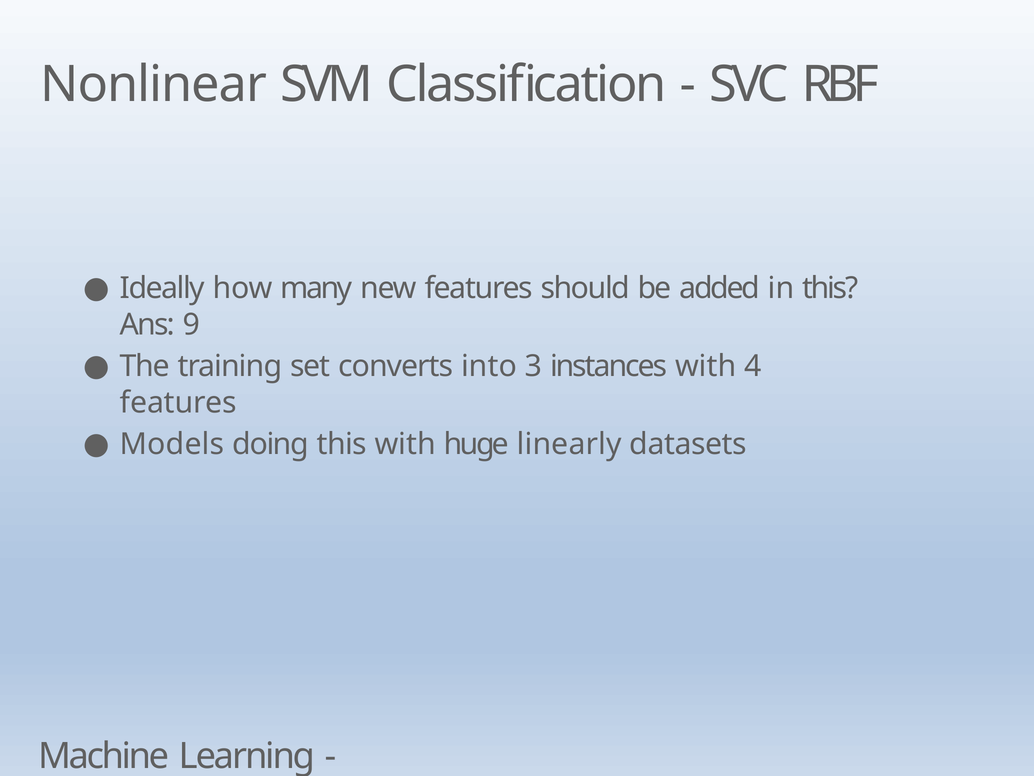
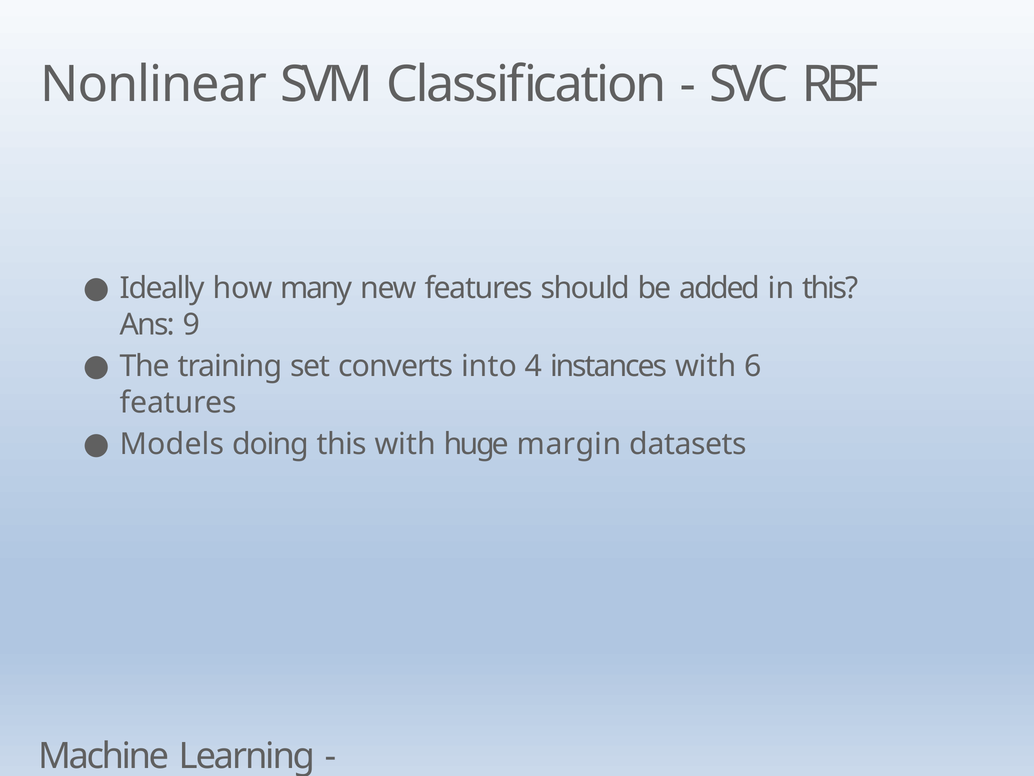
3: 3 -> 4 (533, 366)
4: 4 -> 6 (753, 366)
linearly: linearly -> margin (569, 444)
